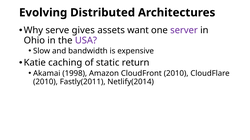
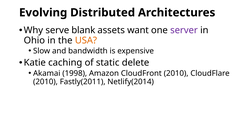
gives: gives -> blank (83, 30)
USA colour: purple -> orange (86, 41)
return: return -> delete (136, 63)
